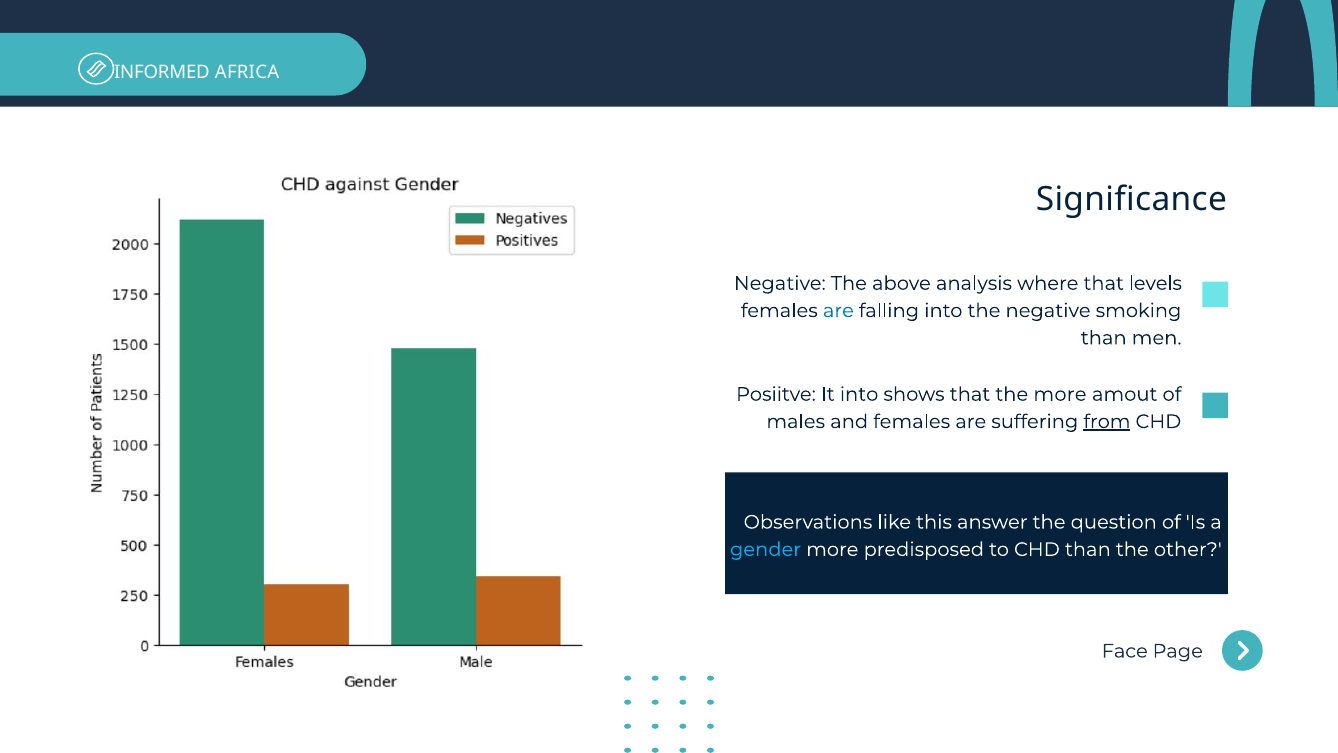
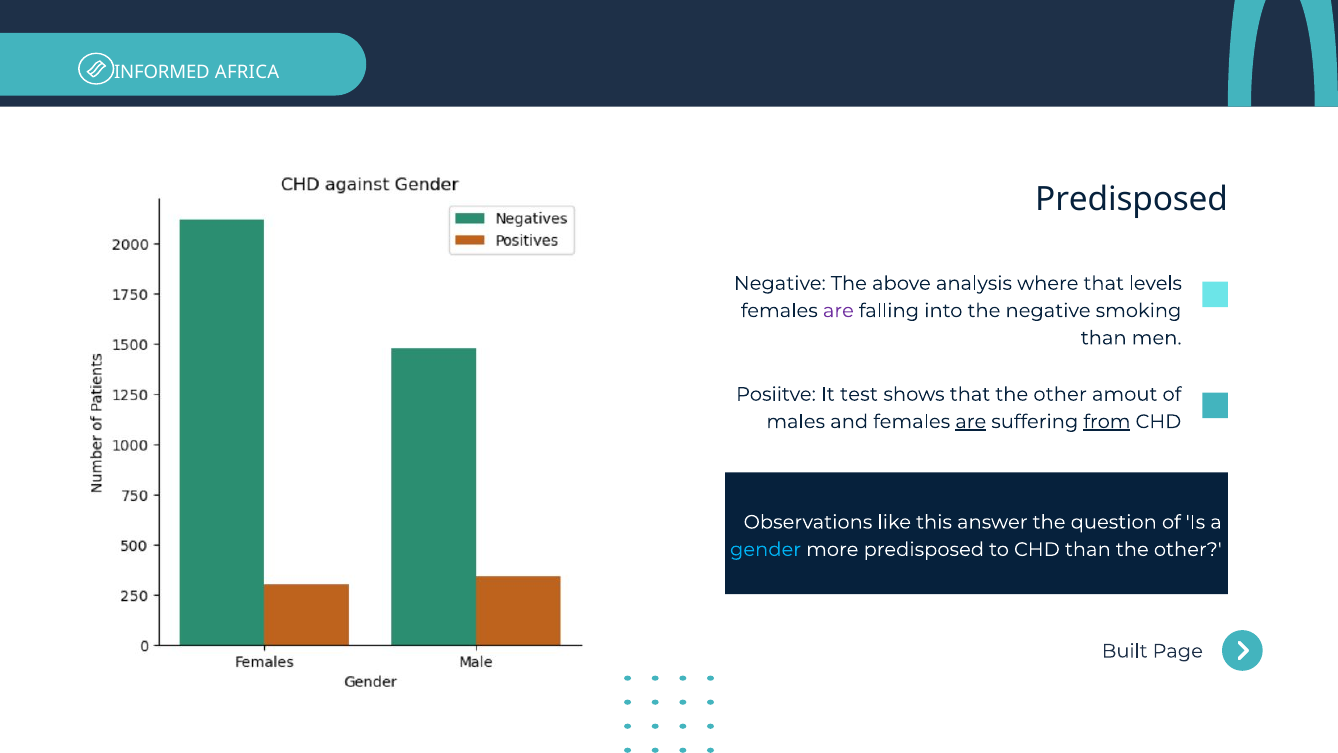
Significance: Significance -> Predisposed (1132, 200)
are colour: blue -> purple (838, 311)
It into: into -> test (859, 394)
that the more: more -> other (1060, 394)
are underline: none -> present (971, 421)
Face: Face -> Built (1125, 651)
